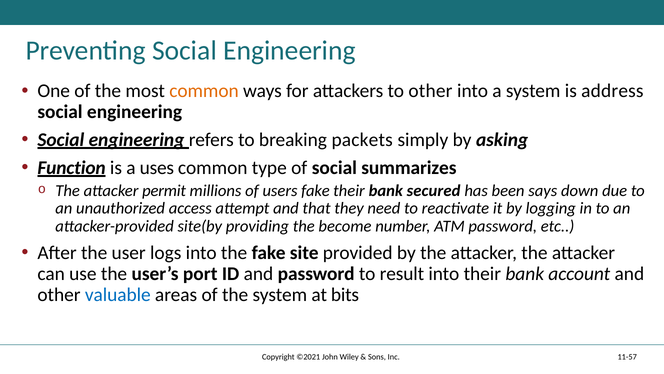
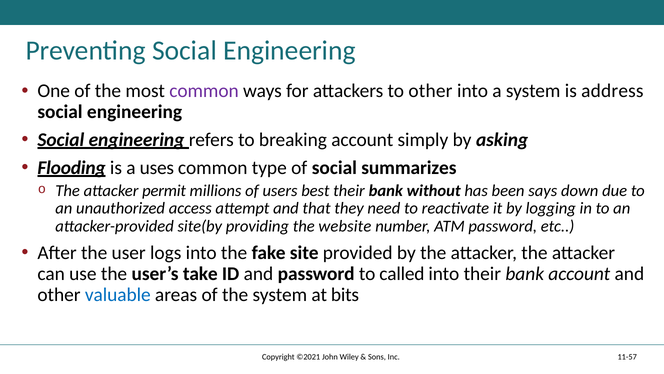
common colour: orange -> purple (204, 91)
breaking packets: packets -> account (362, 140)
Function: Function -> Flooding (72, 167)
users fake: fake -> best (315, 190)
secured: secured -> without (434, 190)
become: become -> website (345, 226)
port: port -> take (200, 273)
result: result -> called (402, 273)
